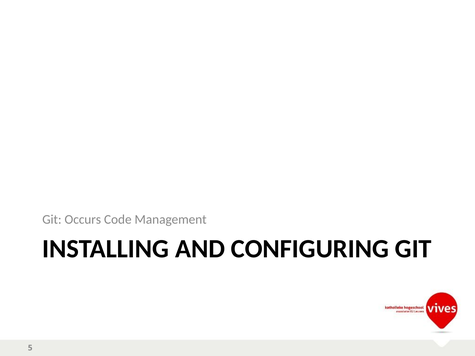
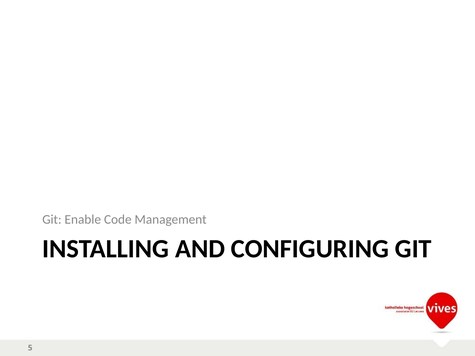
Occurs: Occurs -> Enable (83, 220)
